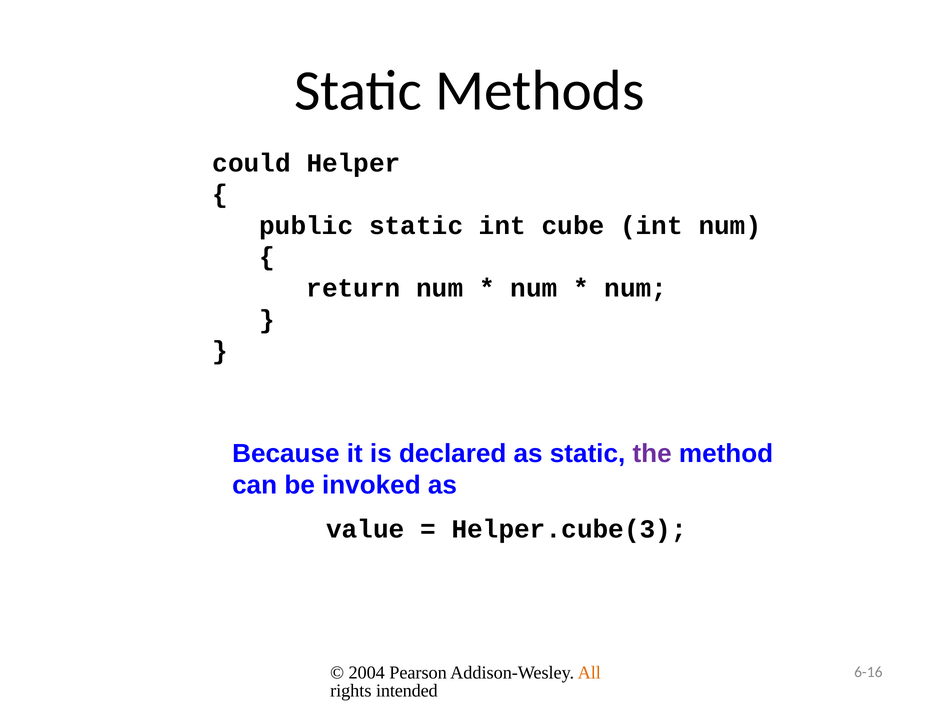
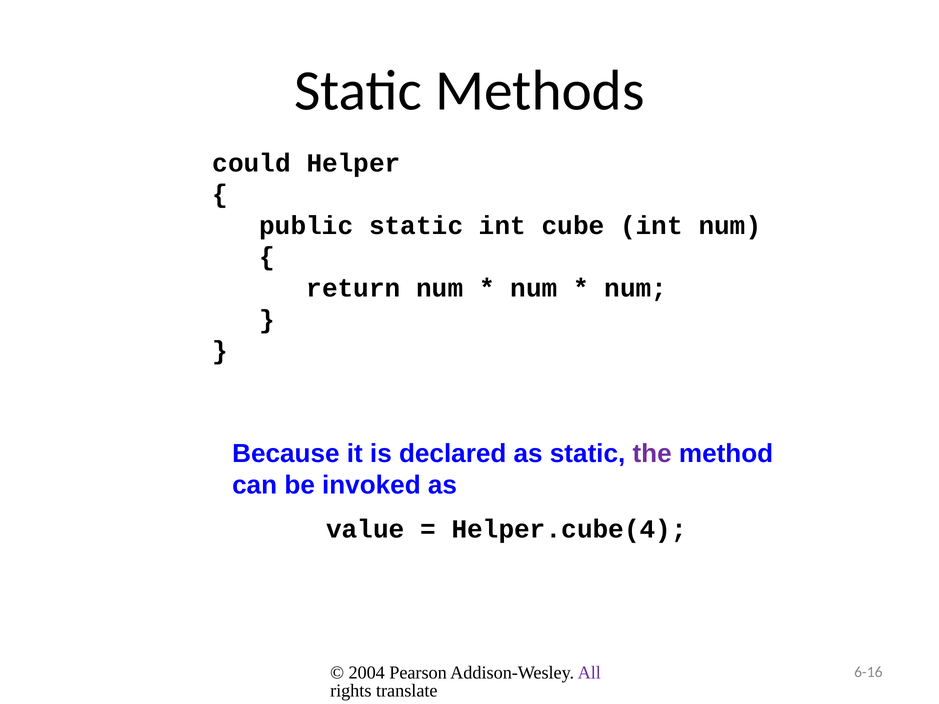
Helper.cube(3: Helper.cube(3 -> Helper.cube(4 (569, 530)
All colour: orange -> purple (589, 673)
intended: intended -> translate (407, 691)
